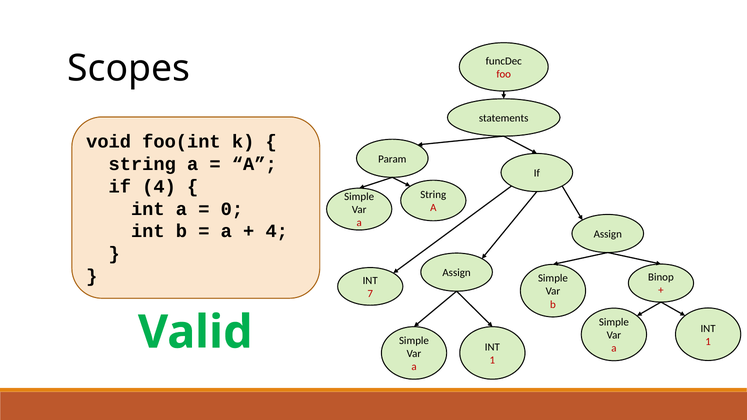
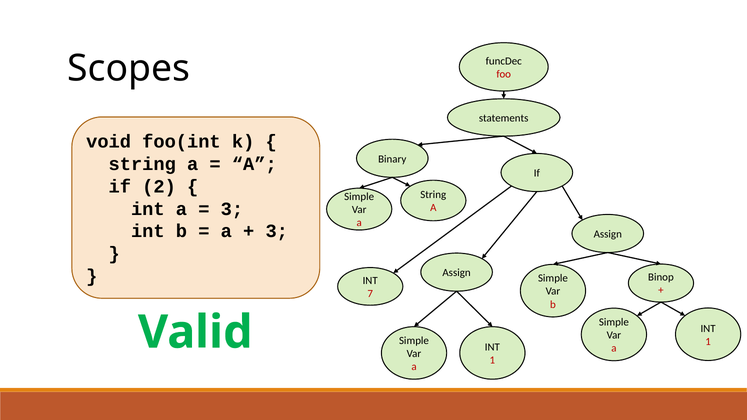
Param: Param -> Binary (392, 159)
if 4: 4 -> 2 (159, 187)
0: 0 -> 3 (232, 209)
4: 4 -> 3 (277, 231)
